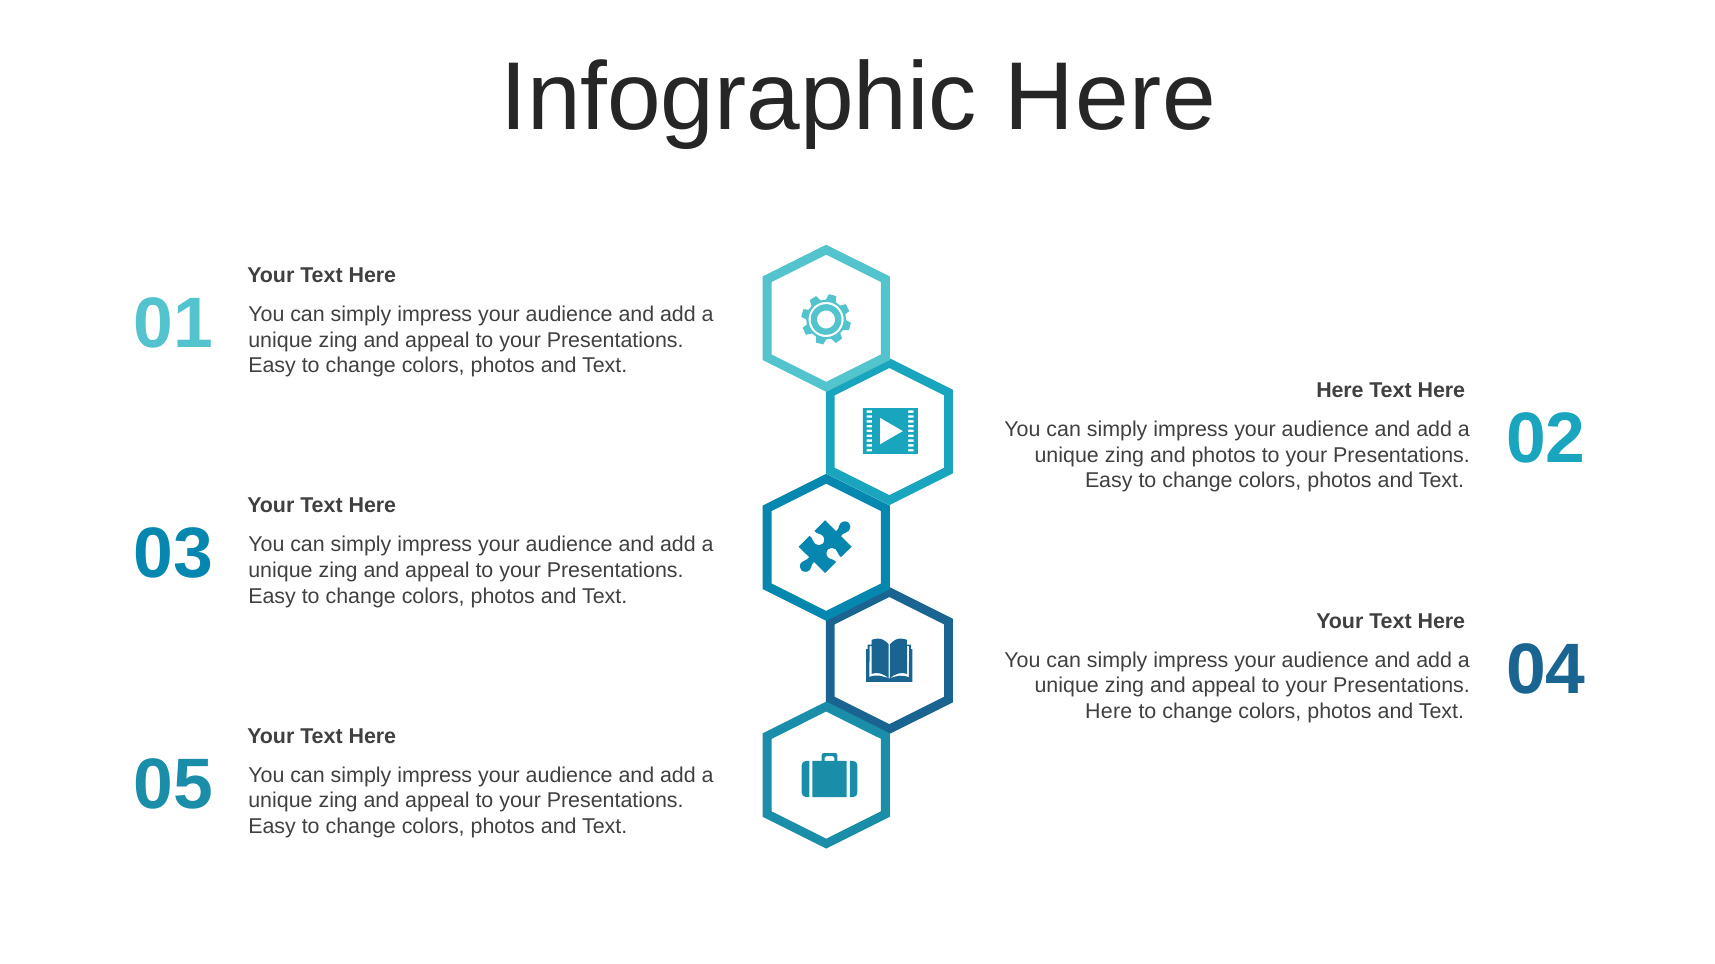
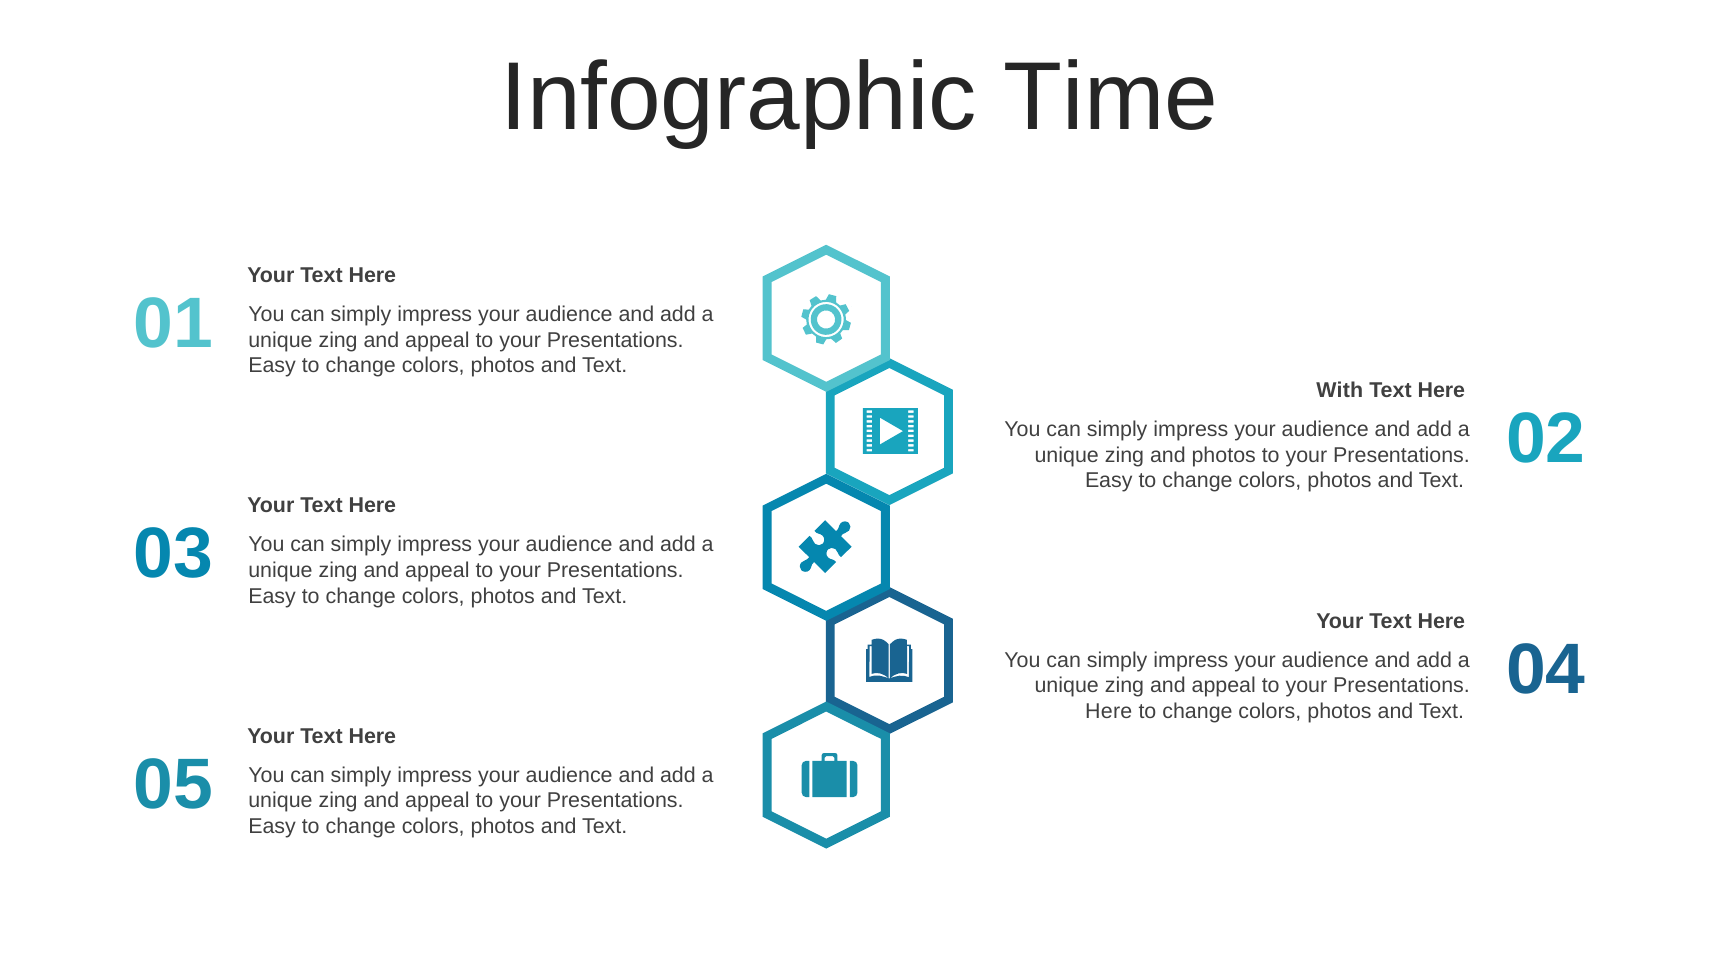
Infographic Here: Here -> Time (1111, 98)
Here: Here -> With (1340, 391)
